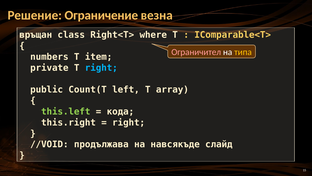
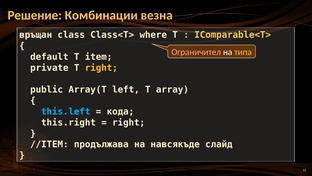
Ограничение: Ограничение -> Комбинации (101, 15)
Right<T>: Right<T> -> Class<T> (112, 35)
numbers: numbers -> default (49, 57)
right colour: light blue -> yellow (101, 68)
Count(T: Count(T -> Array(T (88, 89)
this.left colour: light green -> light blue (66, 111)
//VOID: //VOID -> //ITEM (49, 144)
